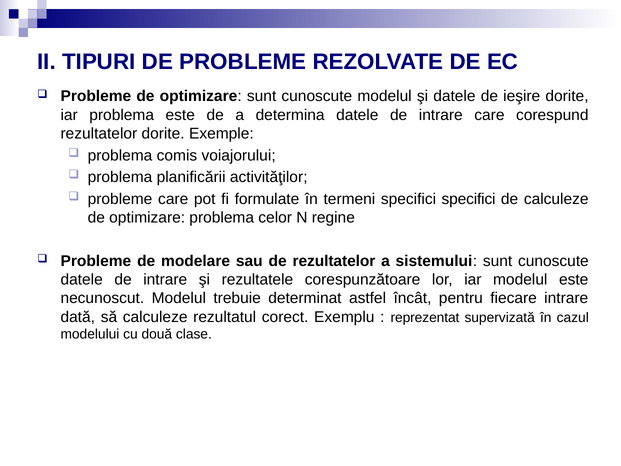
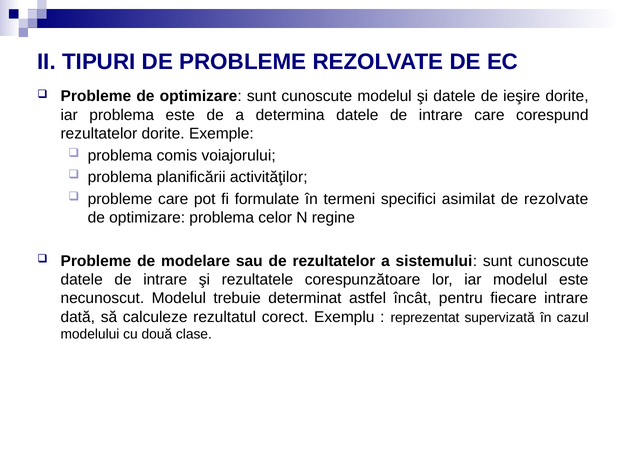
specifici specifici: specifici -> asimilat (468, 199)
de calculeze: calculeze -> rezolvate (556, 199)
